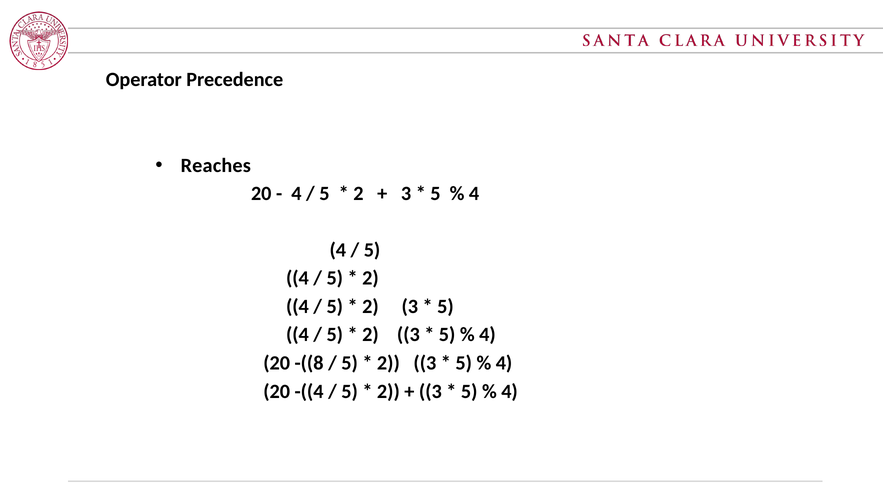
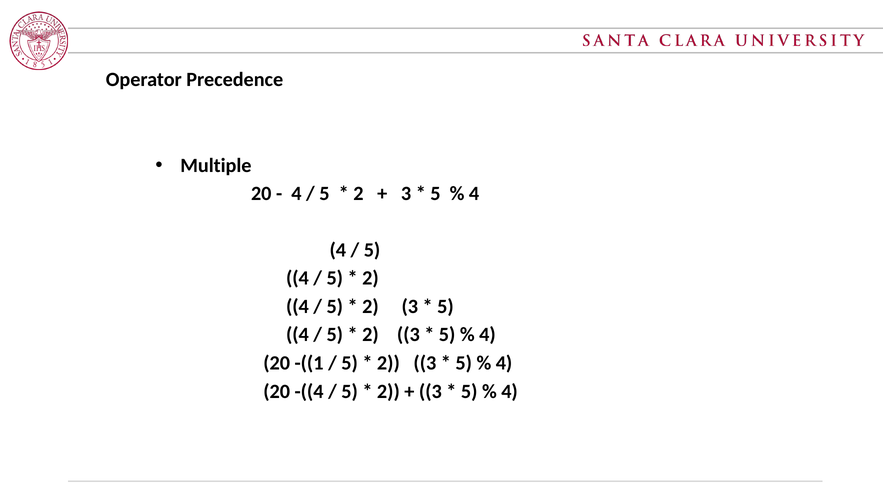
Reaches: Reaches -> Multiple (216, 166)
-((8: -((8 -> -((1 (309, 364)
